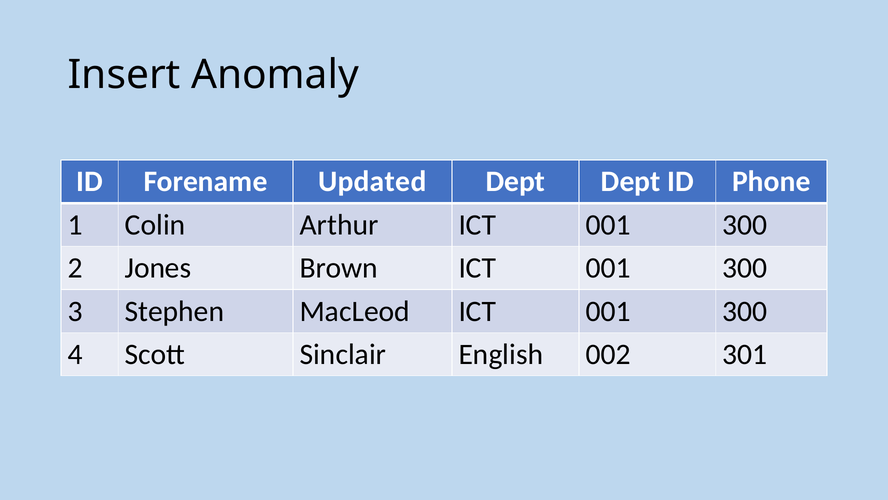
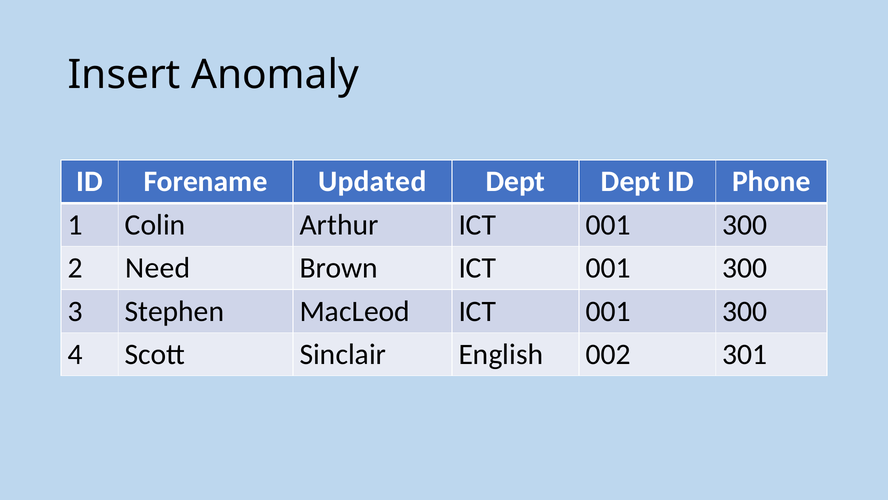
Jones: Jones -> Need (158, 268)
